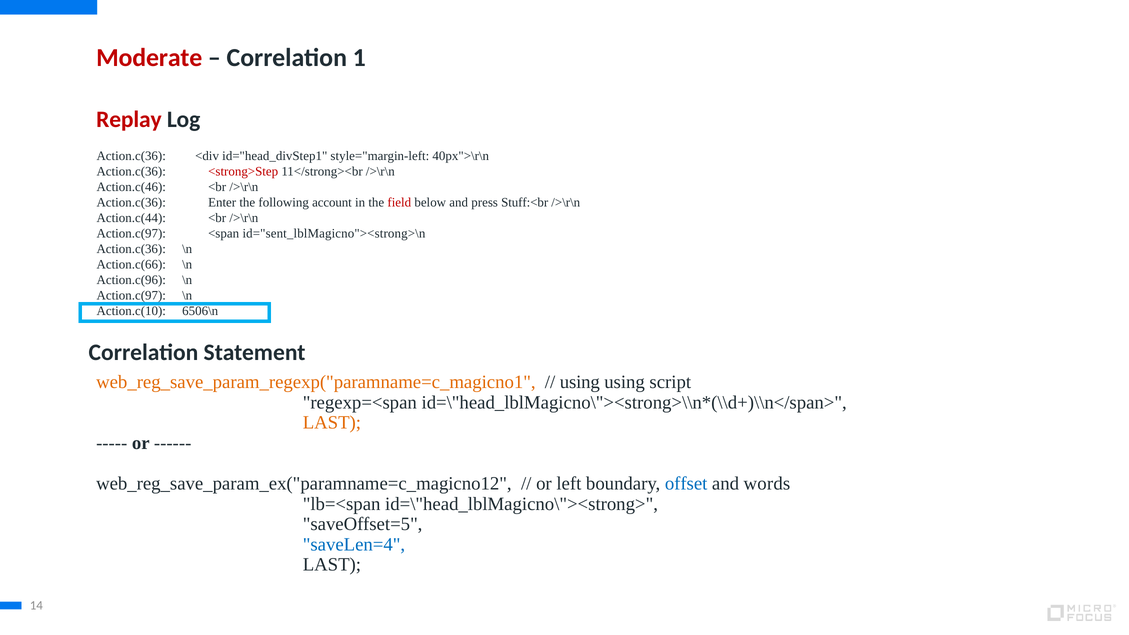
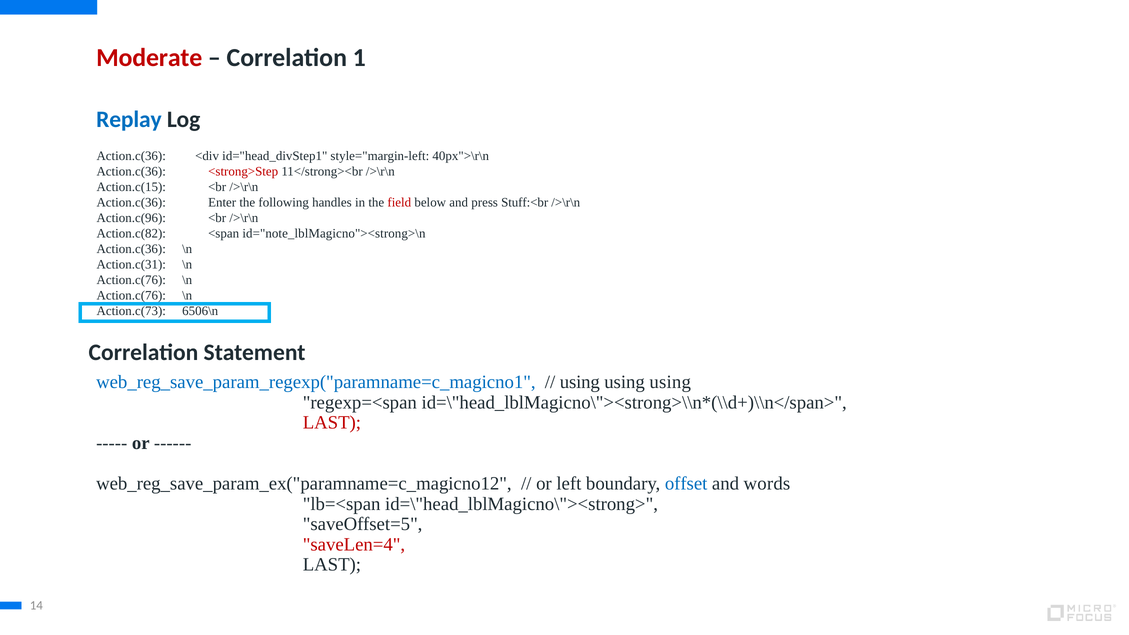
Replay colour: red -> blue (129, 119)
Action.c(46: Action.c(46 -> Action.c(15 (131, 187)
account: account -> handles (332, 202)
Action.c(44: Action.c(44 -> Action.c(96 (131, 218)
Action.c(97: Action.c(97 -> Action.c(82 (131, 233)
id="sent_lblMagicno"><strong>\n: id="sent_lblMagicno"><strong>\n -> id="note_lblMagicno"><strong>\n (334, 233)
Action.c(66: Action.c(66 -> Action.c(31 (131, 265)
Action.c(96: Action.c(96 -> Action.c(76 (131, 280)
Action.c(97: Action.c(97 -> Action.c(76 (131, 296)
Action.c(10: Action.c(10 -> Action.c(73 (131, 311)
web_reg_save_param_regexp("paramname=c_magicno1 colour: orange -> blue (316, 382)
script: script -> using (670, 382)
LAST colour: orange -> red (332, 423)
saveLen=4 colour: blue -> red (354, 544)
